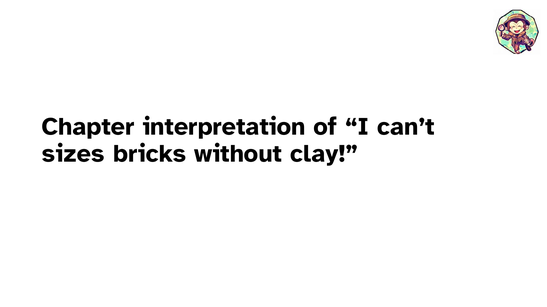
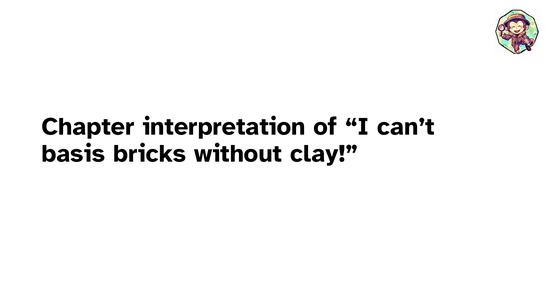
sizes: sizes -> basis (73, 154)
